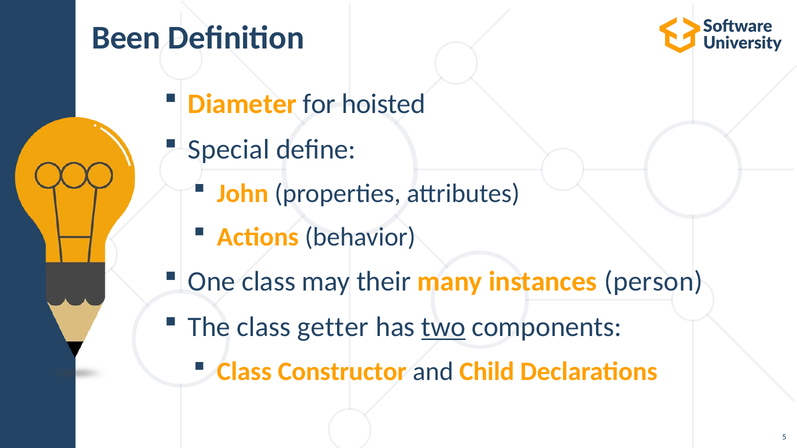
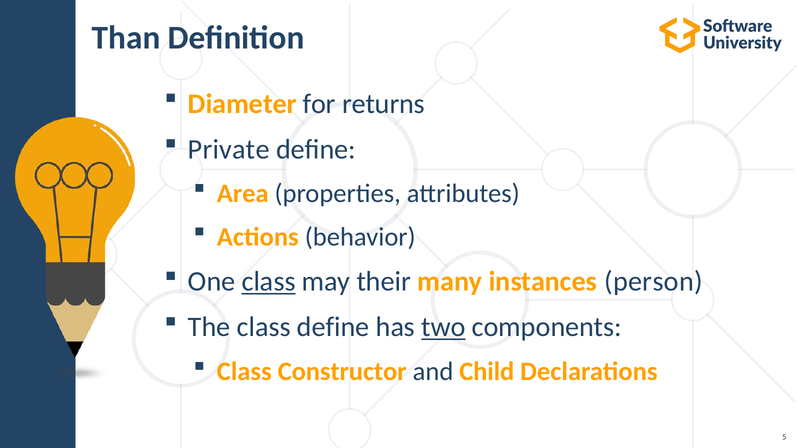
Been: Been -> Than (126, 38)
hoisted: hoisted -> returns (384, 104)
Special: Special -> Private (229, 149)
John: John -> Area (243, 194)
class underline: none -> present (269, 282)
class getter: getter -> define (333, 327)
